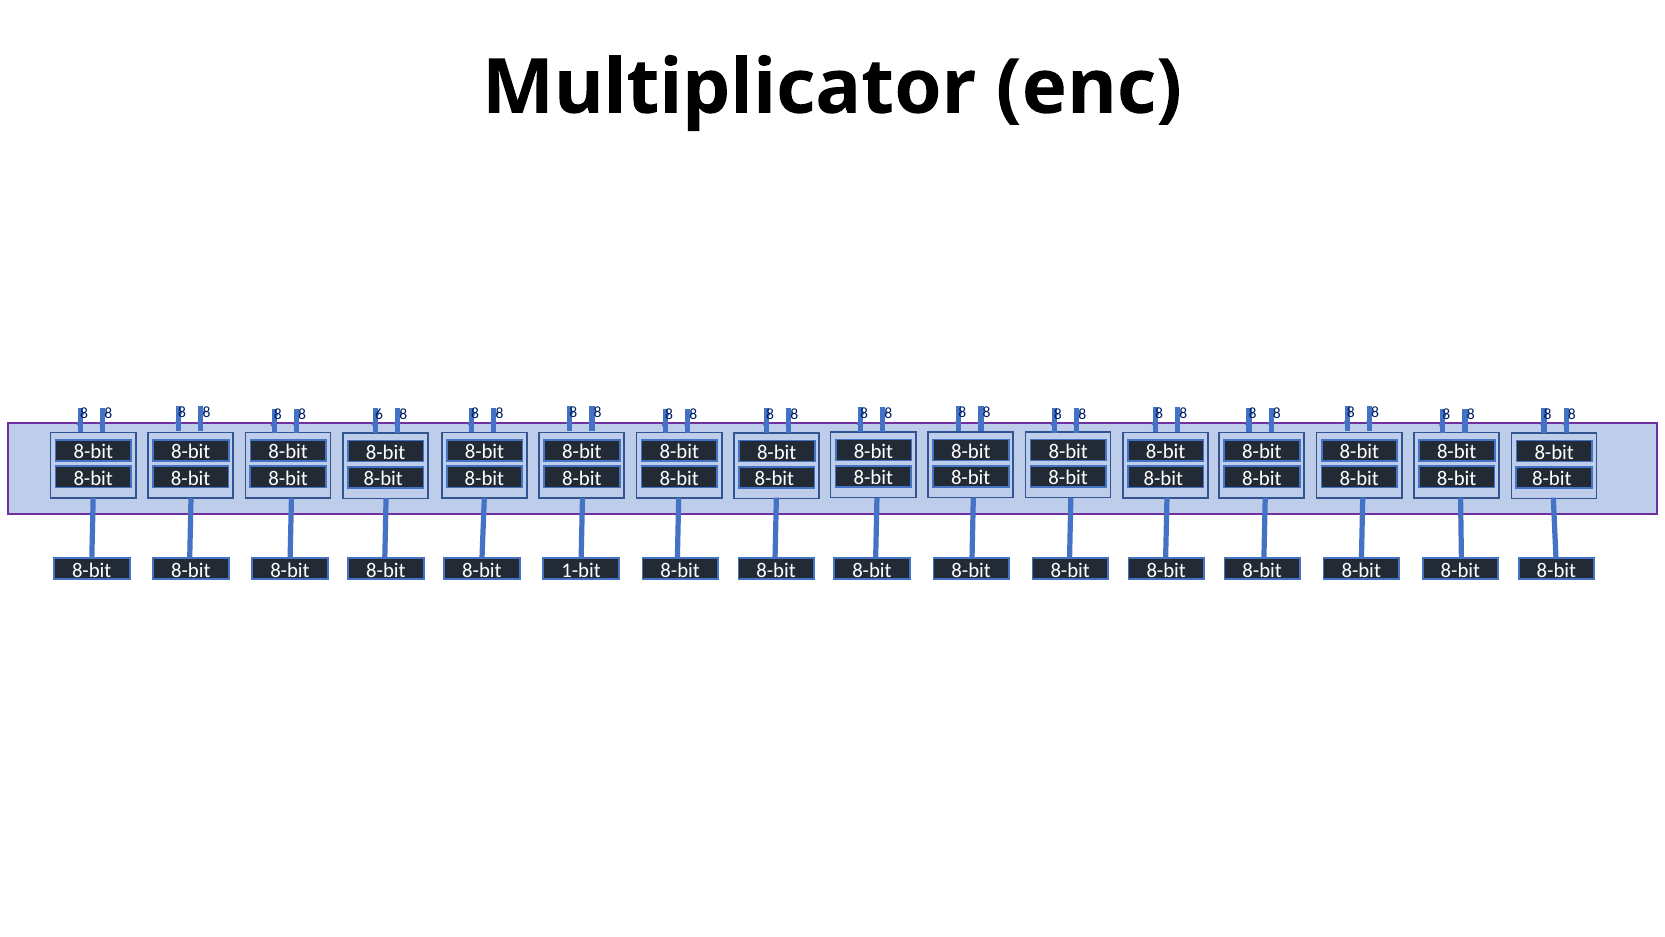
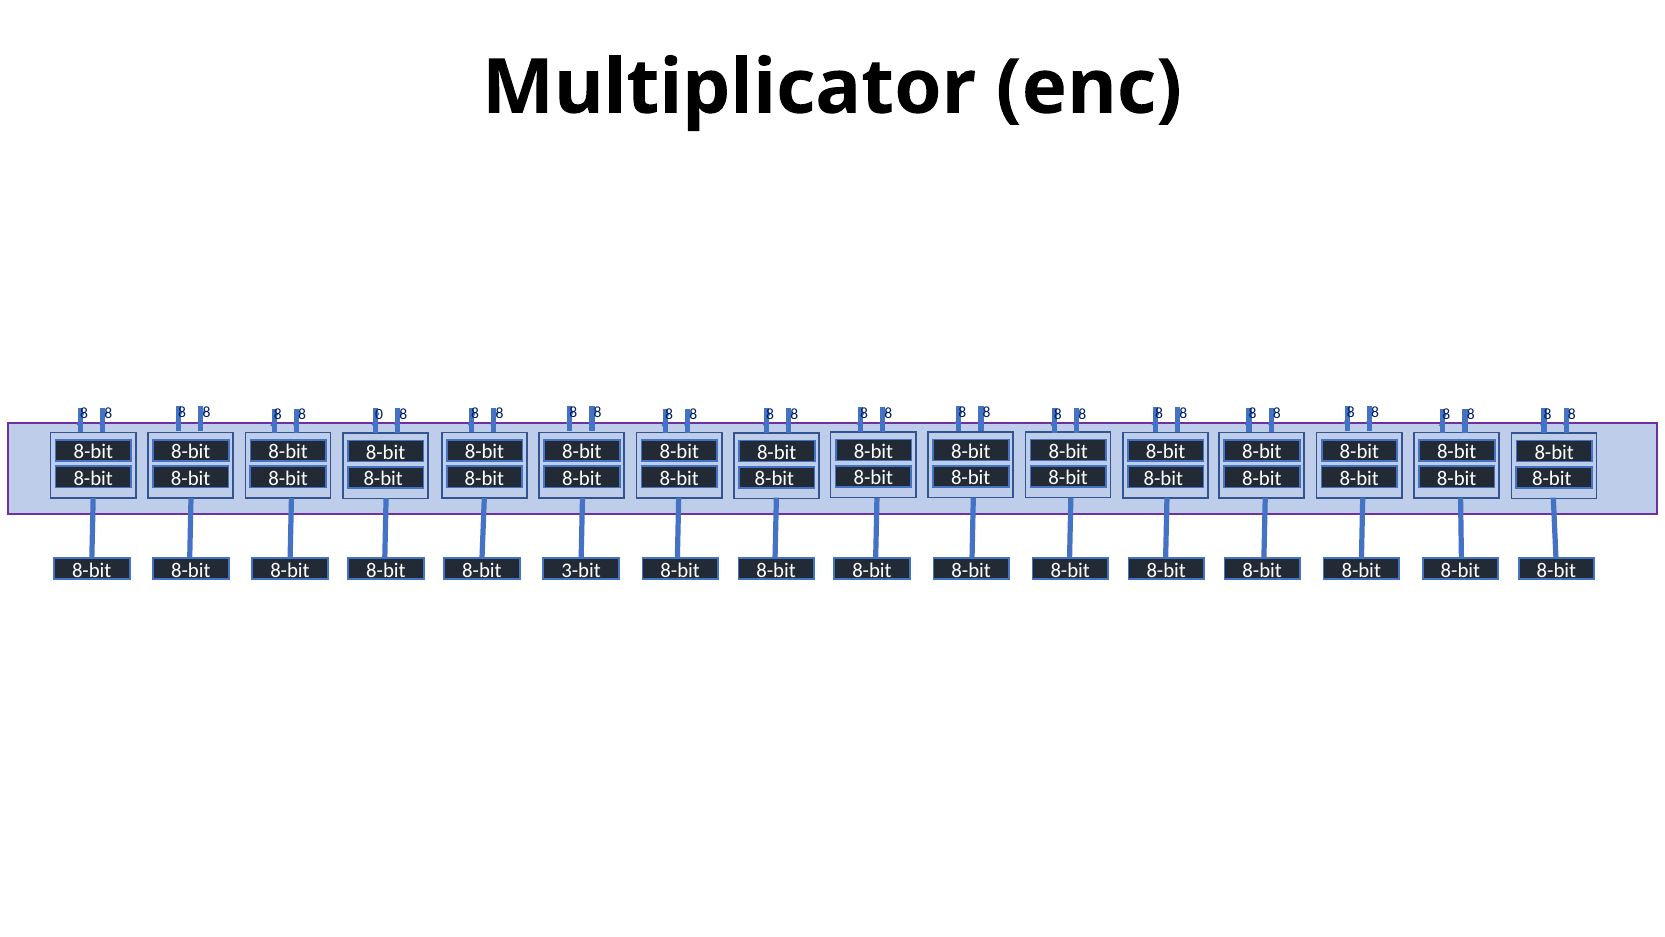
6: 6 -> 0 (379, 414)
1-bit: 1-bit -> 3-bit (581, 570)
